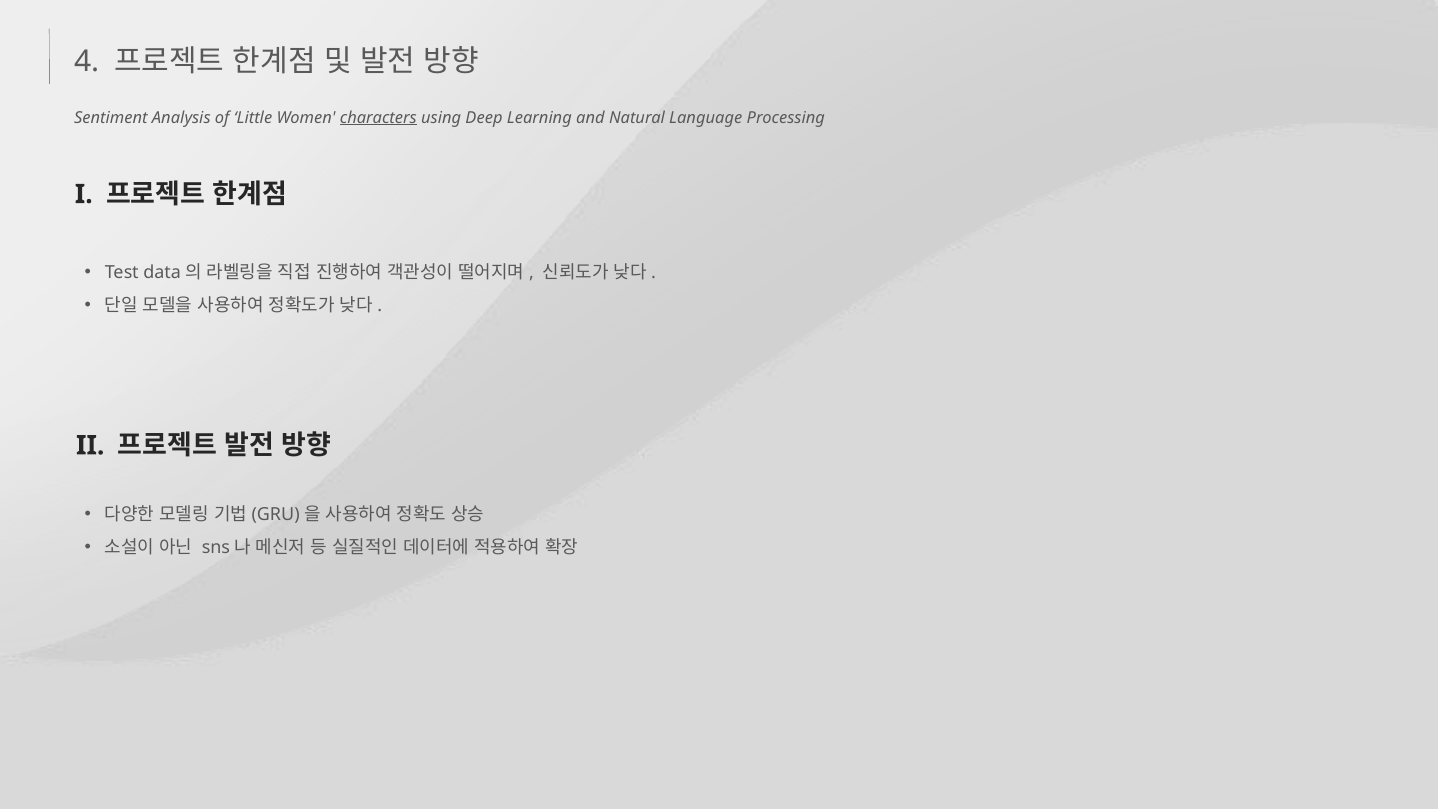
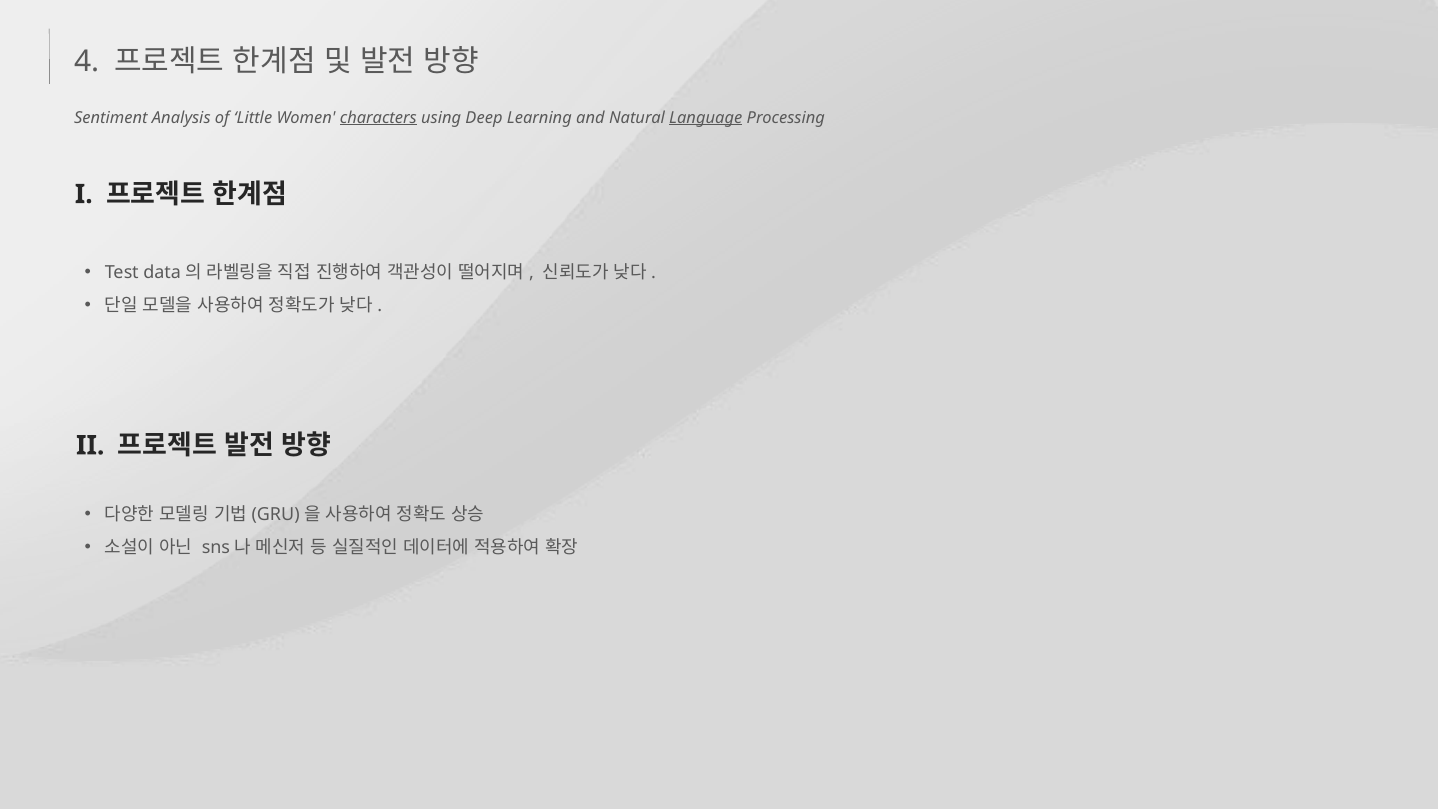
Language underline: none -> present (706, 118)
